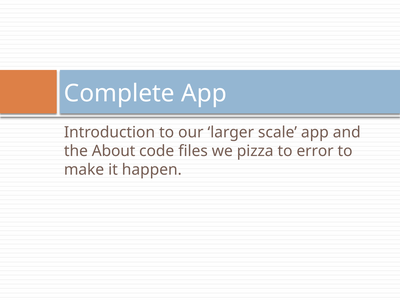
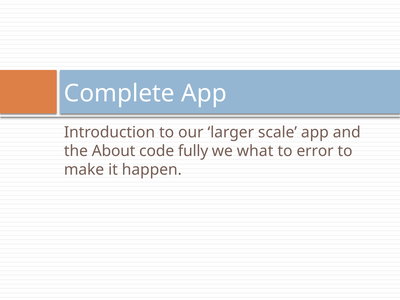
files: files -> fully (193, 151)
pizza: pizza -> what (255, 151)
